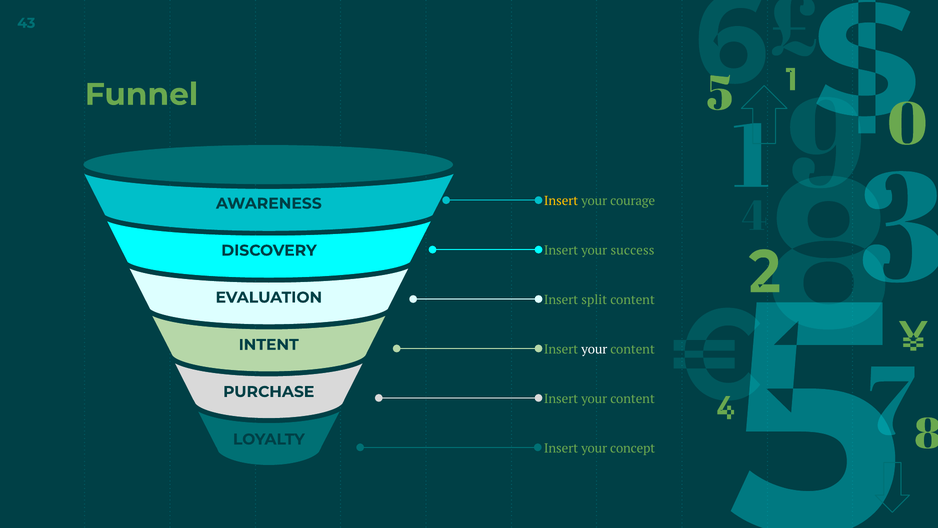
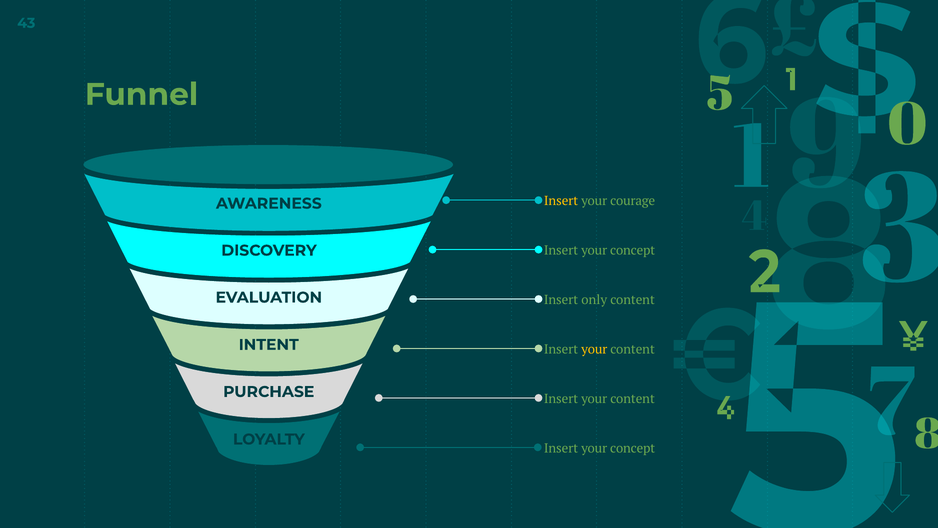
success: success -> concept (633, 250)
split: split -> only (594, 300)
your colour: white -> yellow (594, 349)
